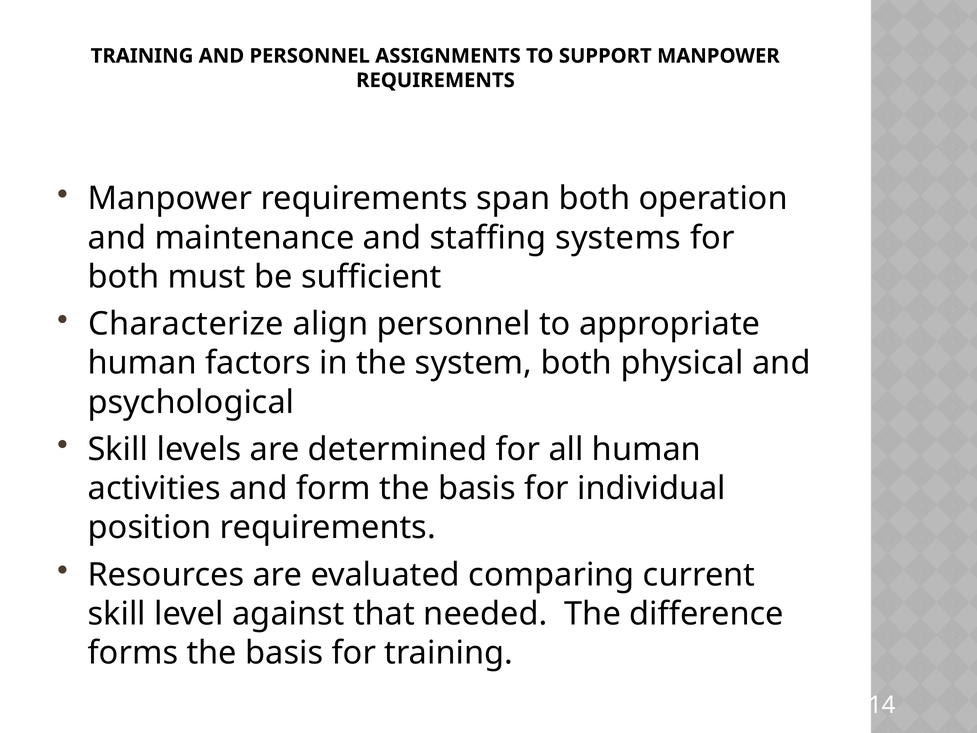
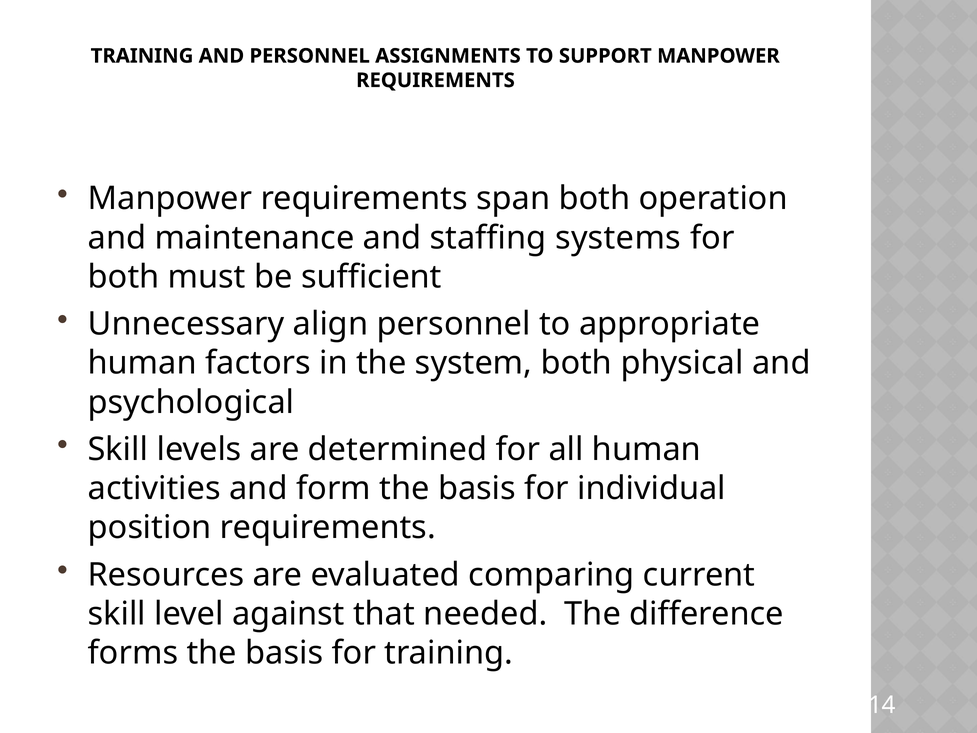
Characterize: Characterize -> Unnecessary (186, 324)
